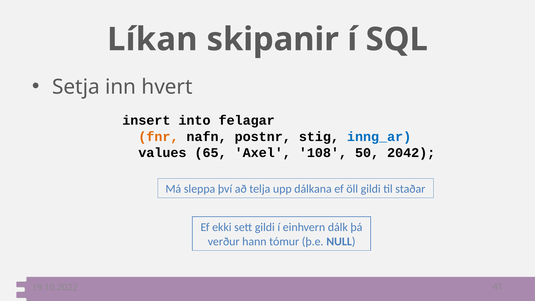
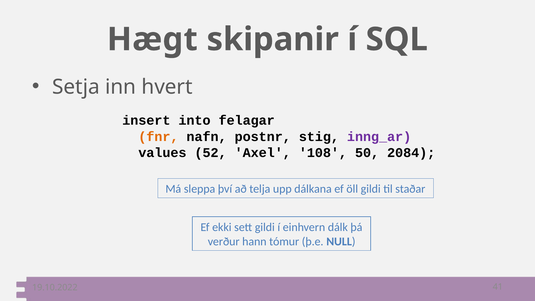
Líkan: Líkan -> Hægt (152, 39)
inng_ar colour: blue -> purple (379, 137)
65: 65 -> 52 (211, 153)
2042: 2042 -> 2084 (411, 153)
